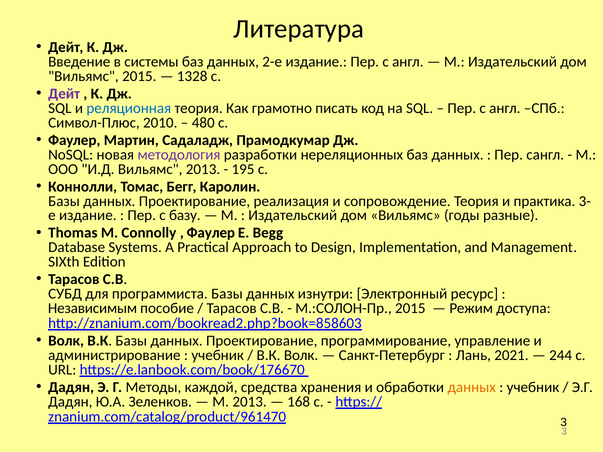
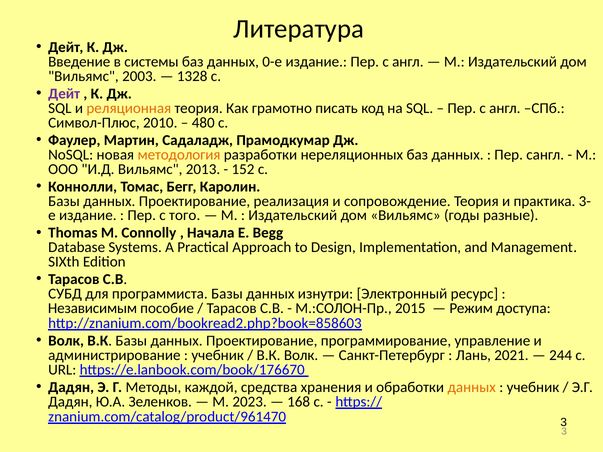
2-е: 2-е -> 0-е (272, 62)
Вильямс 2015: 2015 -> 2003 (139, 76)
реляционная colour: blue -> orange (129, 108)
методология colour: purple -> orange (179, 155)
195: 195 -> 152 (243, 169)
базу: базу -> того (185, 216)
Фаулер: Фаулер -> Начала (211, 233)
М 2013: 2013 -> 2023 (250, 402)
